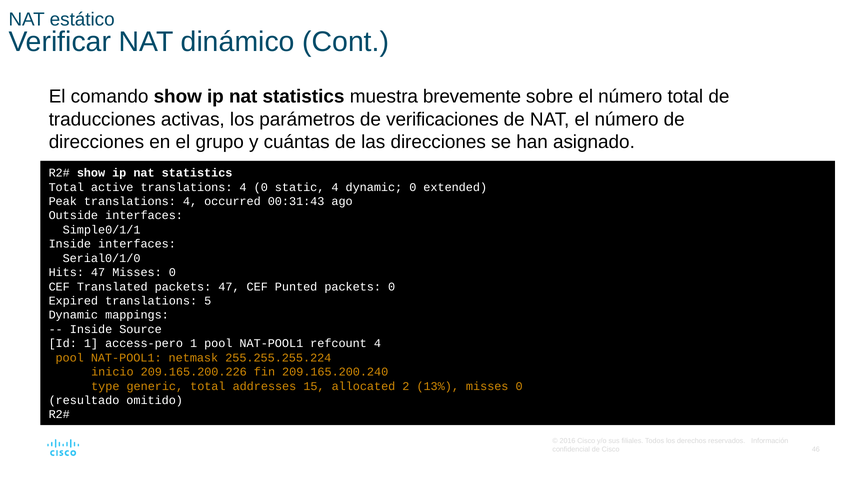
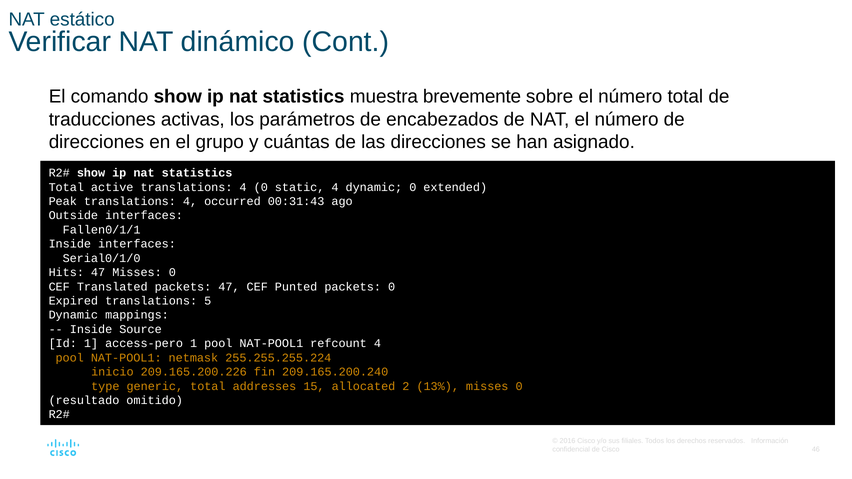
verificaciones: verificaciones -> encabezados (442, 119)
Simple0/1/1: Simple0/1/1 -> Fallen0/1/1 (102, 230)
